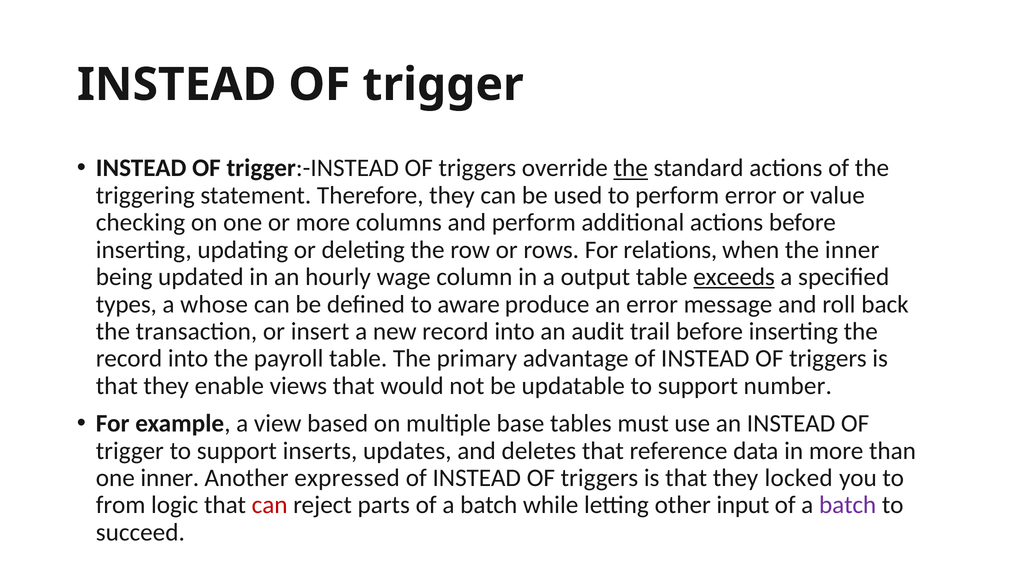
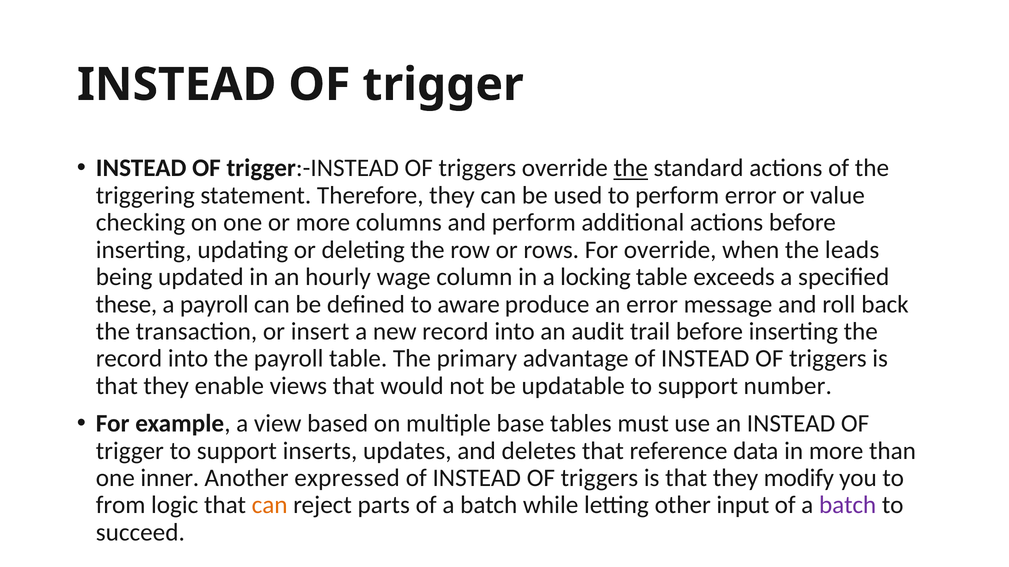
For relations: relations -> override (670, 250)
the inner: inner -> leads (852, 250)
output: output -> locking (595, 277)
exceeds underline: present -> none (734, 277)
types: types -> these (126, 304)
a whose: whose -> payroll (214, 304)
locked: locked -> modify (799, 478)
can colour: red -> orange (270, 506)
